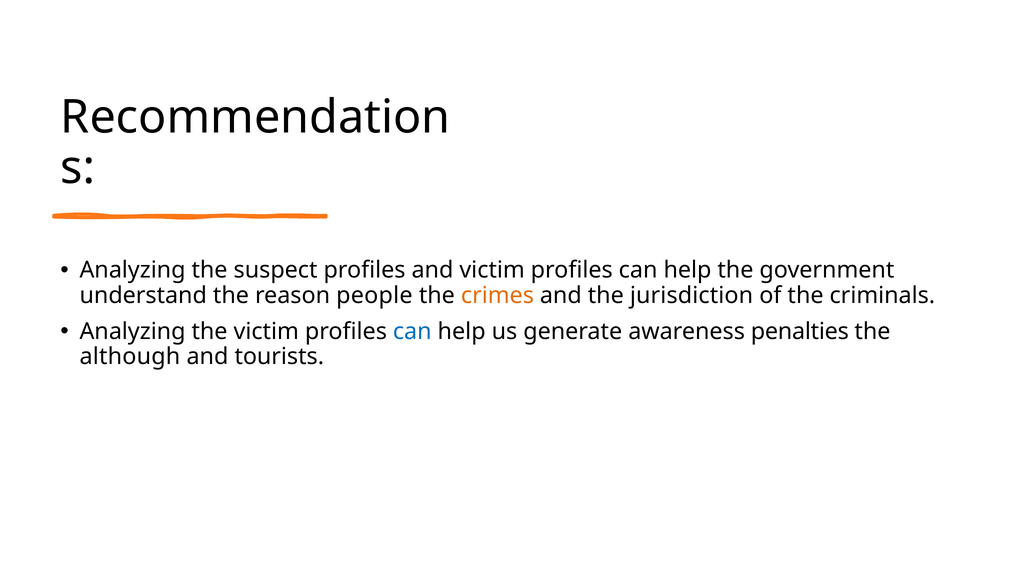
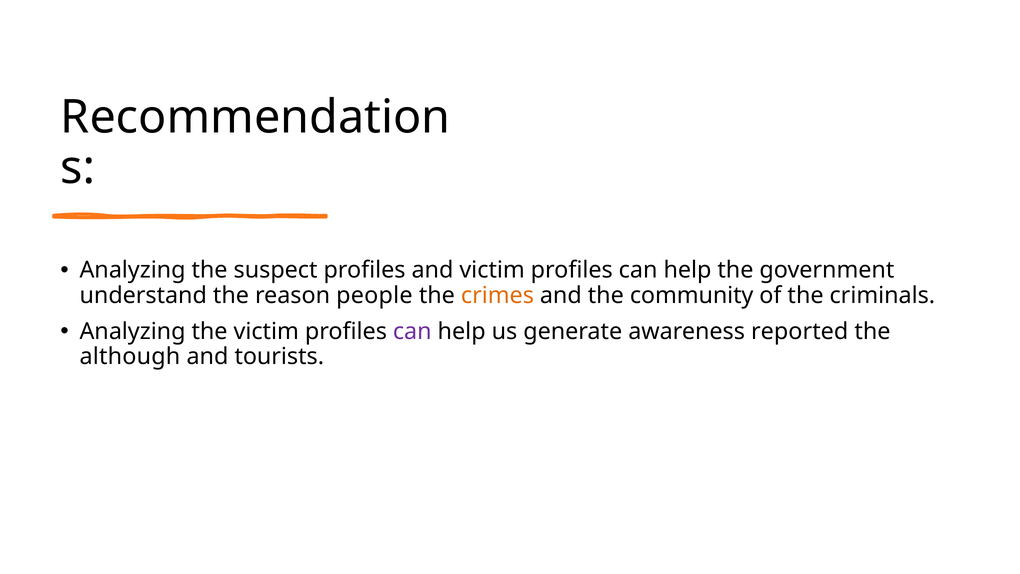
jurisdiction: jurisdiction -> community (692, 295)
can colour: blue -> purple (412, 331)
penalties: penalties -> reported (800, 331)
